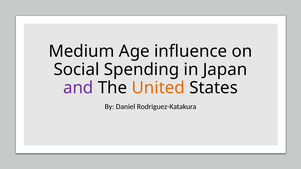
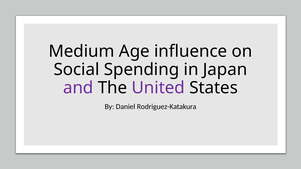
United colour: orange -> purple (158, 88)
